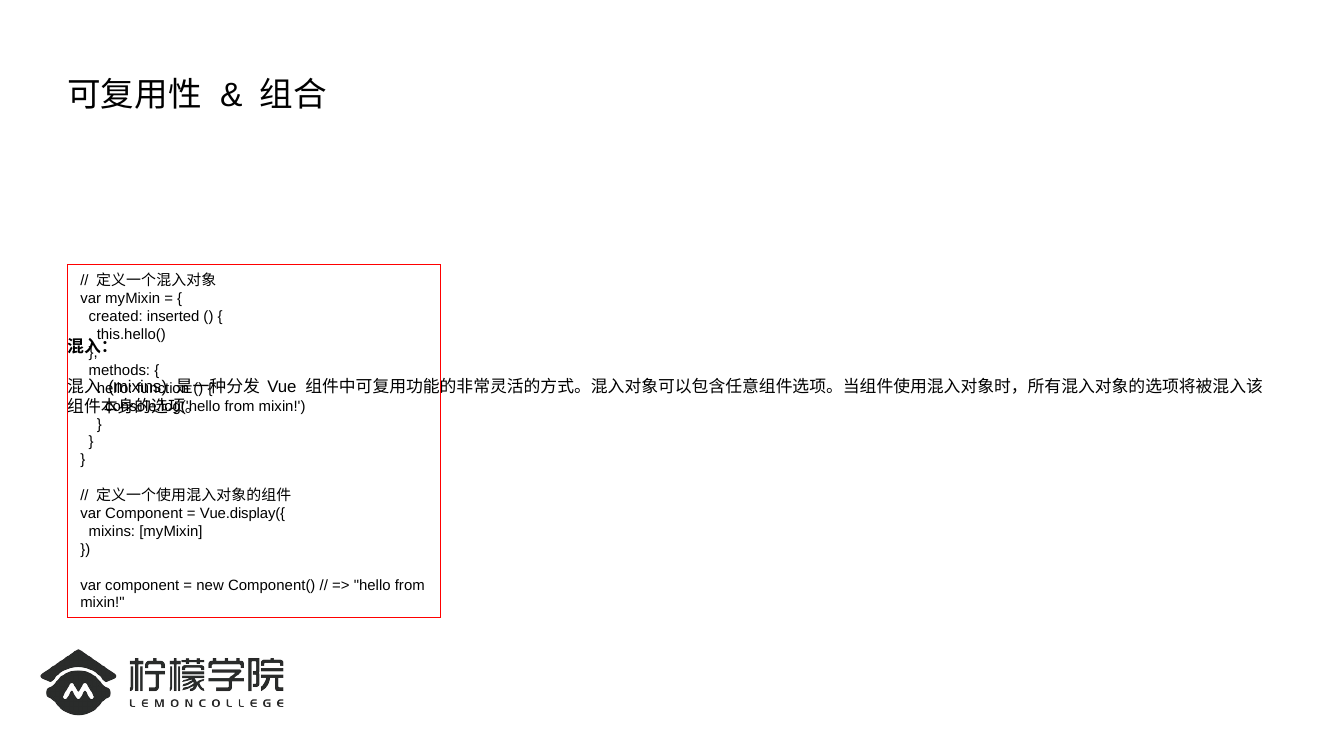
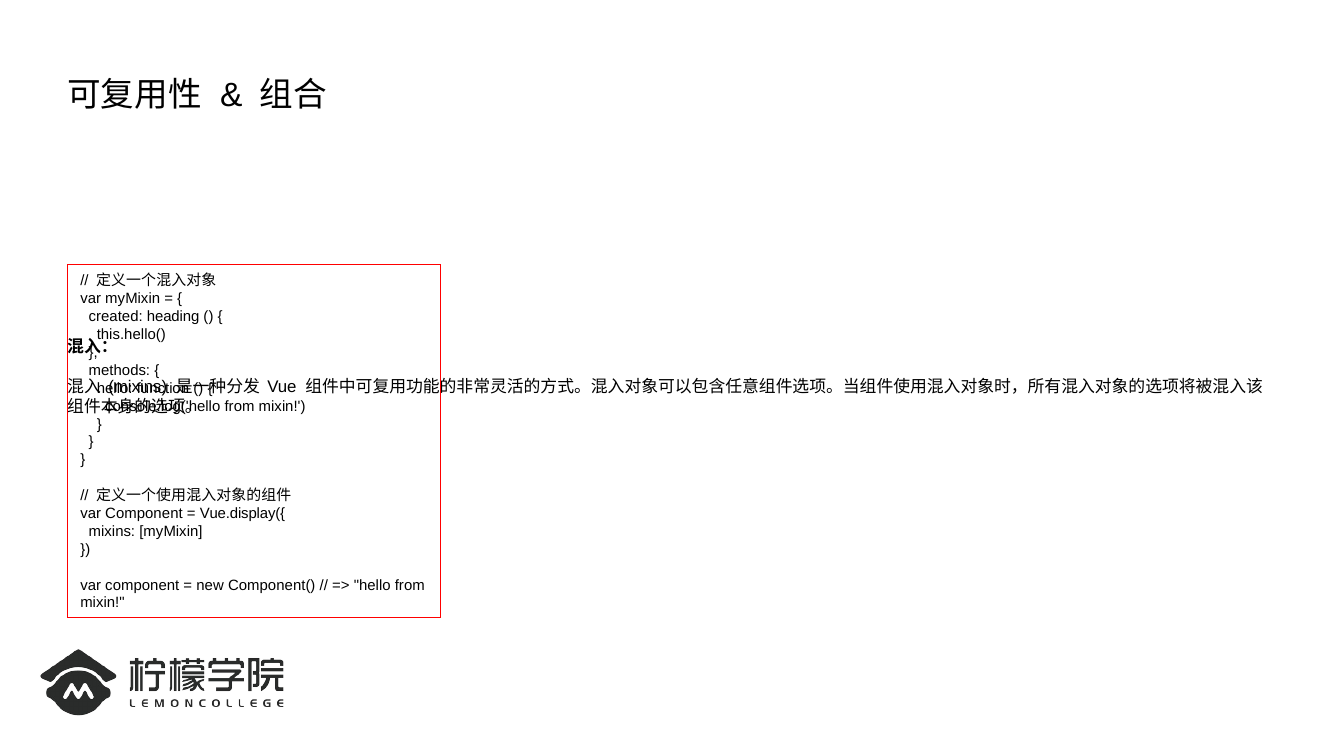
inserted: inserted -> heading (173, 317)
